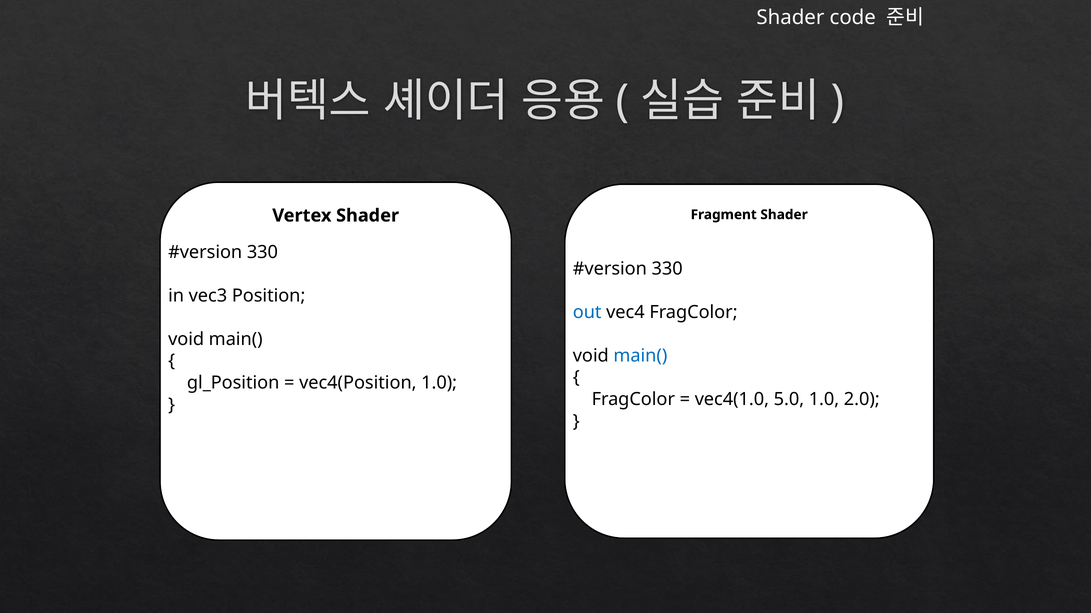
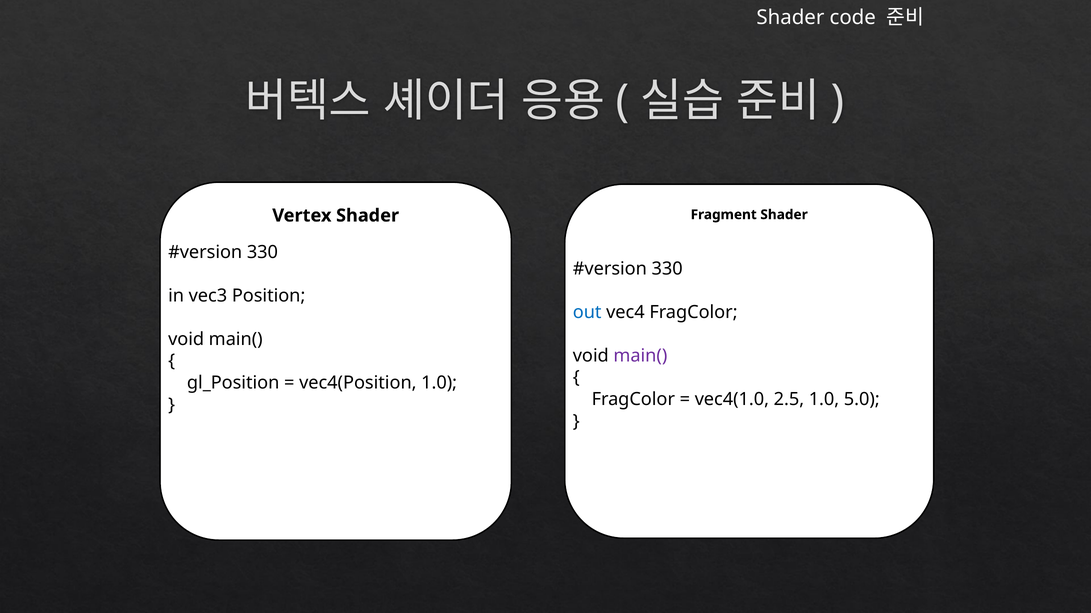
main( colour: blue -> purple (640, 356)
5.0: 5.0 -> 2.5 (789, 400)
2.0: 2.0 -> 5.0 (862, 400)
